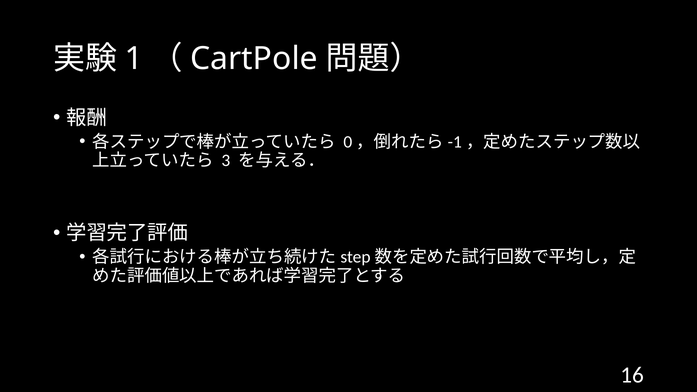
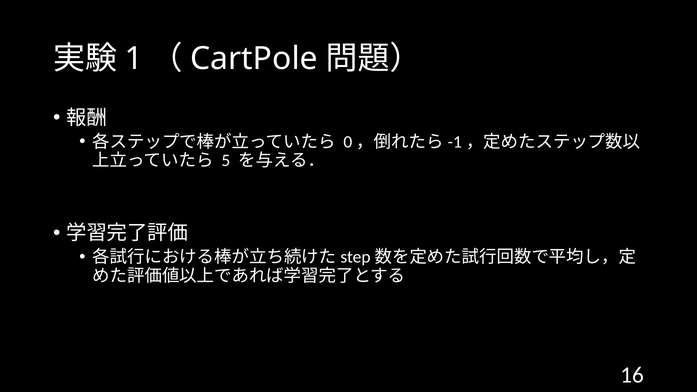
3: 3 -> 5 (226, 161)
